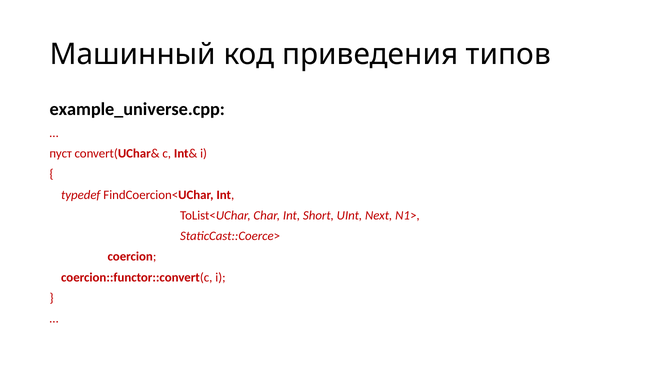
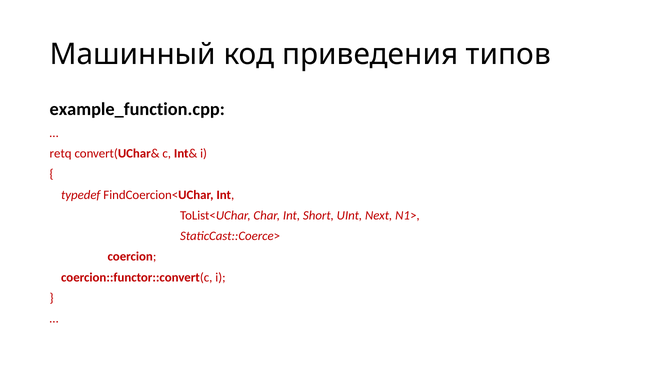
example_universe.cpp: example_universe.cpp -> example_function.cpp (137, 110)
пуст: пуст -> retq (61, 154)
